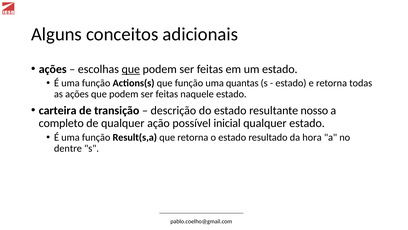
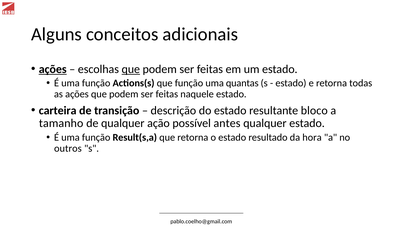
ações underline: none -> present (53, 69)
nosso: nosso -> bloco (314, 110)
completo: completo -> tamanho (61, 123)
inicial: inicial -> antes (227, 123)
dentre: dentre -> outros (68, 148)
